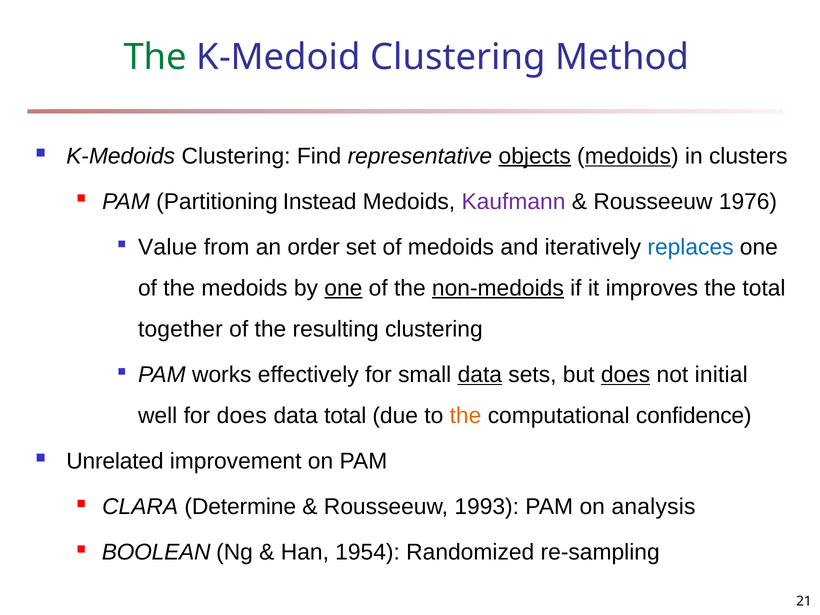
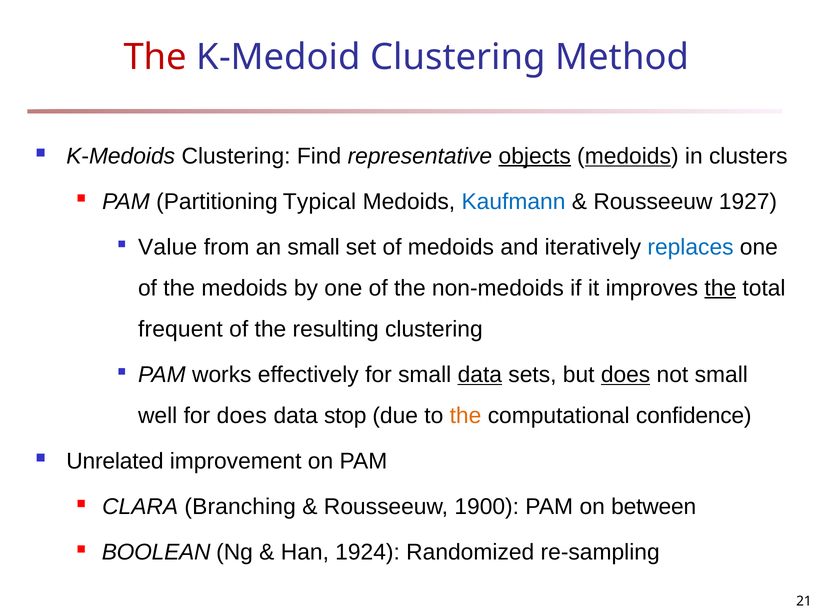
The colour: green -> red (155, 57)
Instead: Instead -> Typical (319, 202)
Kaufmann colour: purple -> blue (513, 202)
1976: 1976 -> 1927 (748, 202)
an order: order -> small (314, 247)
one underline: present -> none (343, 288)
non-medoids underline: present -> none (498, 288)
the underline: none -> present (720, 288)
together: together -> frequent (180, 329)
not initial: initial -> small (721, 375)
data total: total -> stop (345, 416)
Determine: Determine -> Branching (240, 507)
1993: 1993 -> 1900 (487, 507)
analysis: analysis -> between (654, 507)
1954: 1954 -> 1924 (368, 552)
